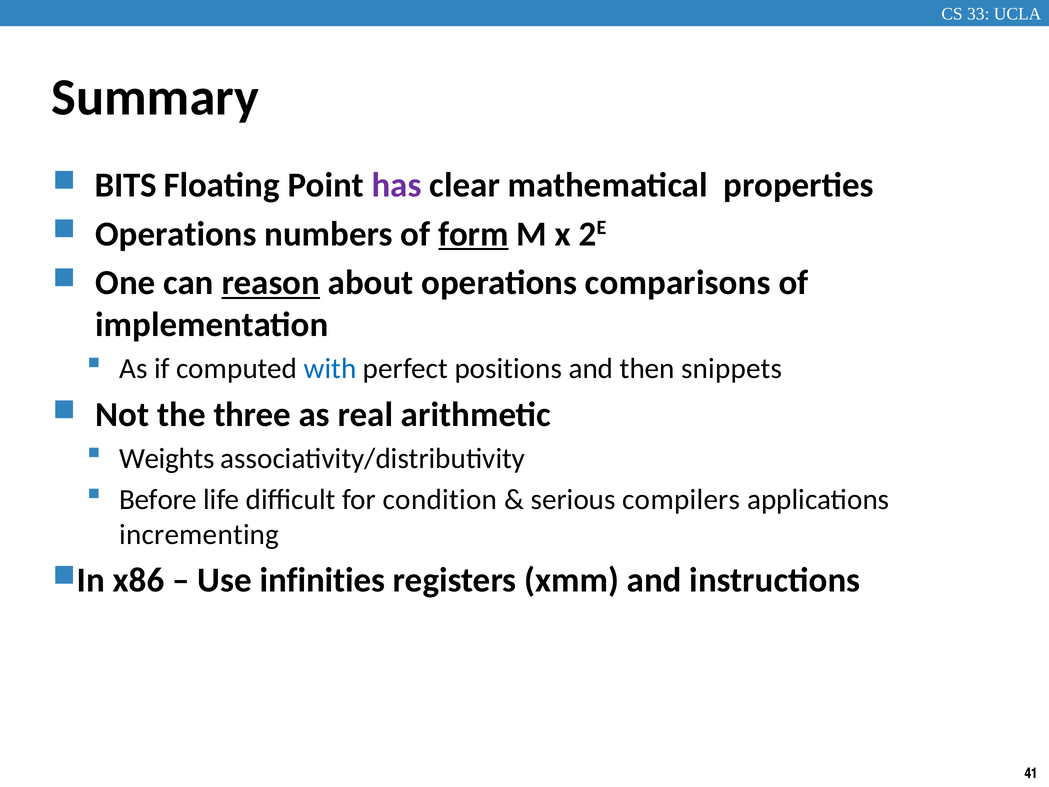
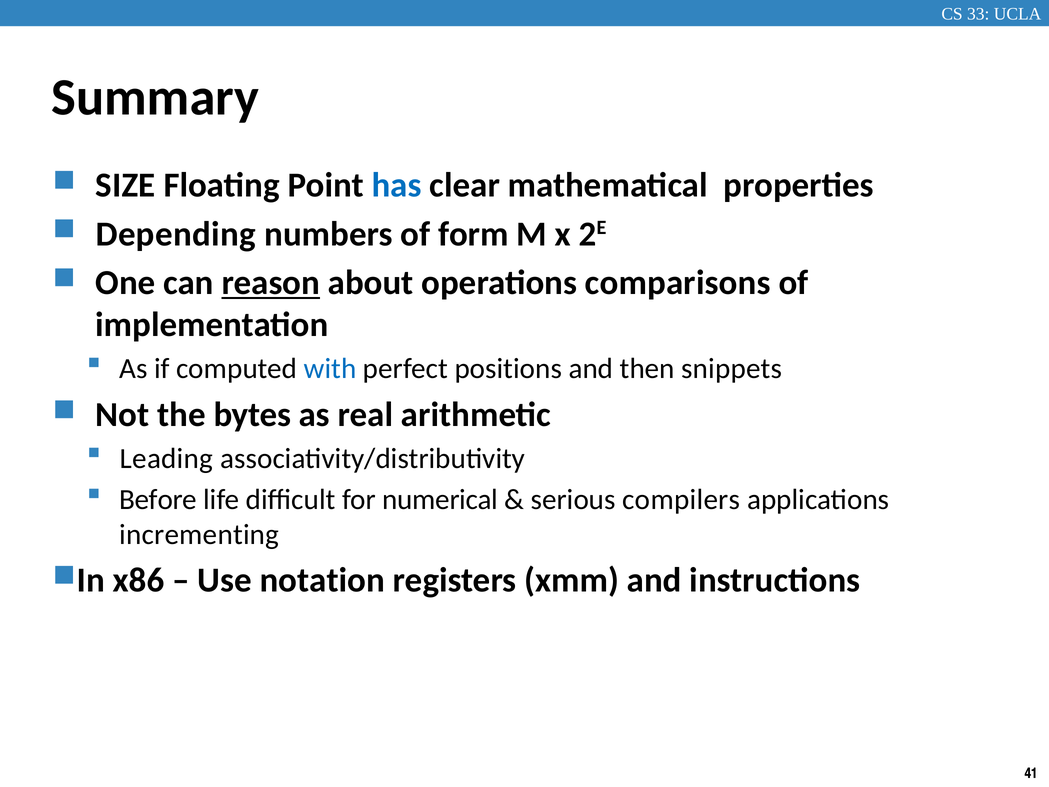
BITS: BITS -> SIZE (125, 185)
has colour: purple -> blue (397, 185)
Operations: Operations -> Depending (176, 234)
form underline: present -> none (473, 234)
three: three -> bytes (252, 415)
Weights: Weights -> Leading (166, 458)
condition: condition -> numerical (440, 499)
infinities: infinities -> notation (322, 580)
